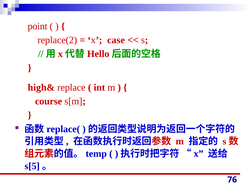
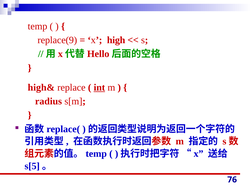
point: point -> temp (37, 26)
replace(2: replace(2 -> replace(9 (57, 40)
case: case -> high (116, 40)
int underline: none -> present (99, 88)
course: course -> radius (48, 101)
